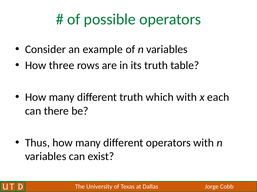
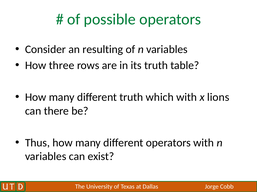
example: example -> resulting (103, 50)
each: each -> lions (218, 98)
